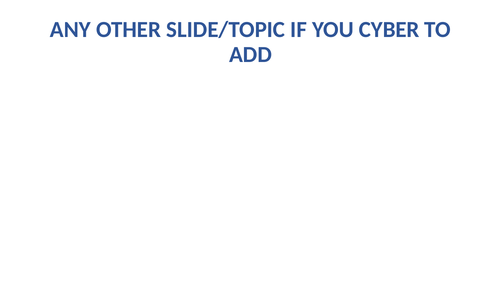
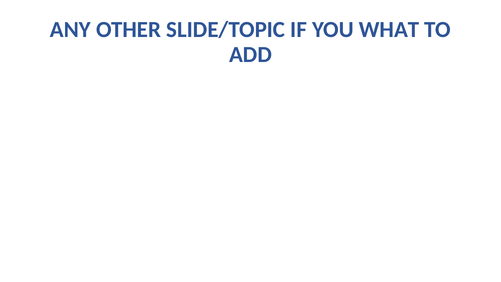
CYBER: CYBER -> WHAT (389, 30)
